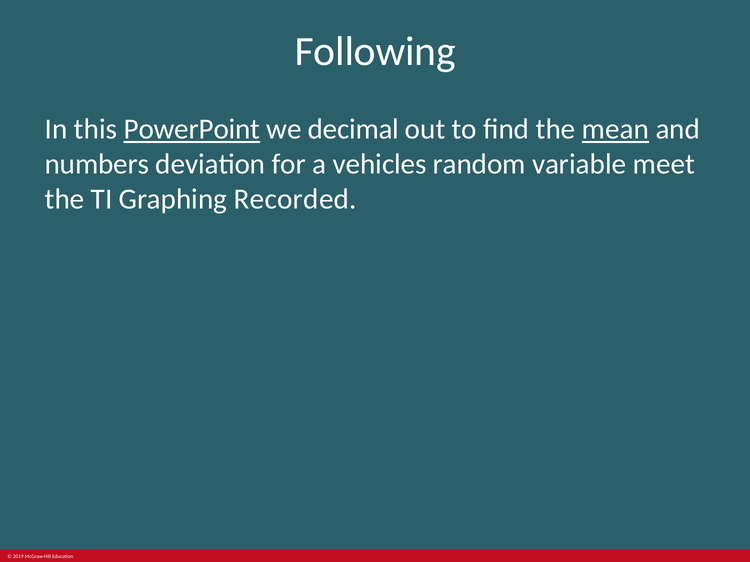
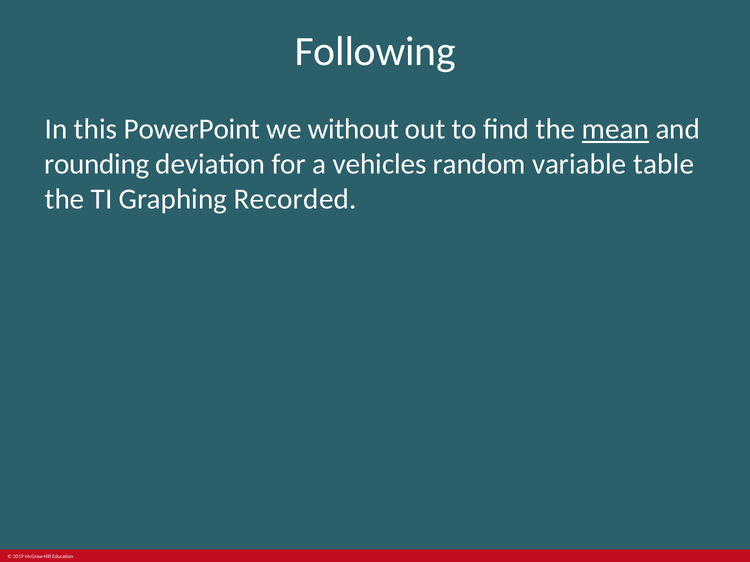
PowerPoint underline: present -> none (192, 129)
decimal: decimal -> without (353, 129)
numbers: numbers -> rounding (97, 164)
meet: meet -> table (664, 164)
